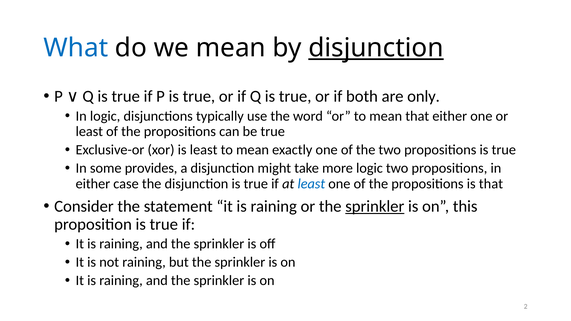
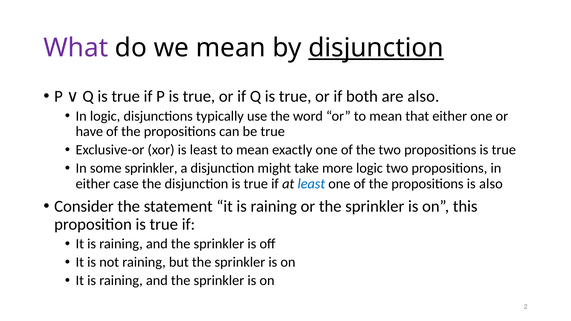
What colour: blue -> purple (76, 48)
are only: only -> also (423, 97)
least: least -> have (89, 132)
some provides: provides -> sprinkler (151, 168)
is that: that -> also (491, 184)
sprinkler underline: present -> none (375, 206)
